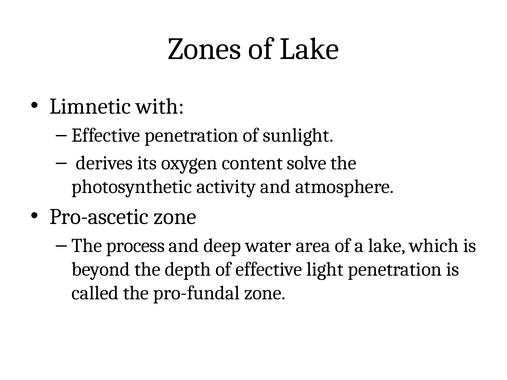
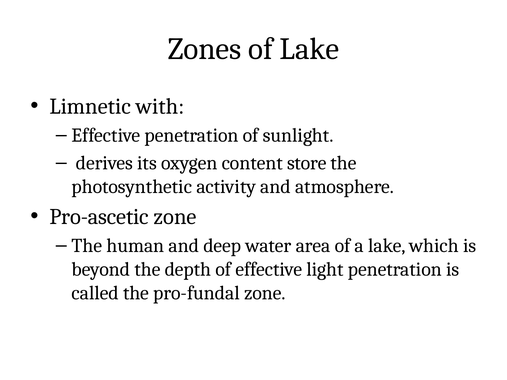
solve: solve -> store (307, 163)
process: process -> human (135, 246)
